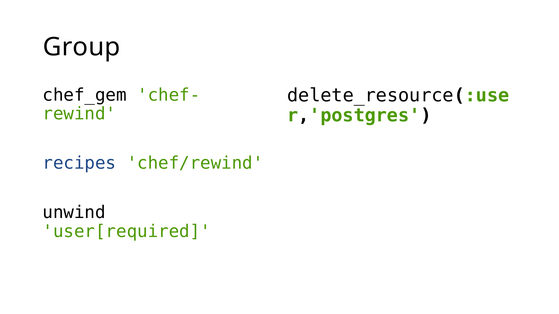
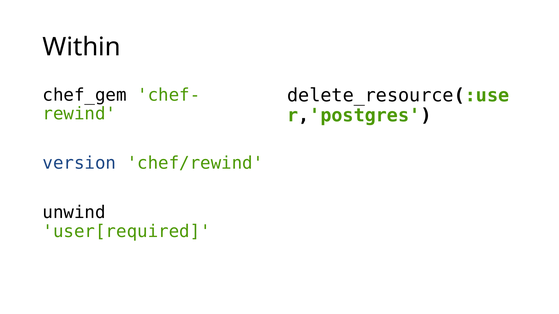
Group: Group -> Within (82, 47)
recipes: recipes -> version (79, 163)
